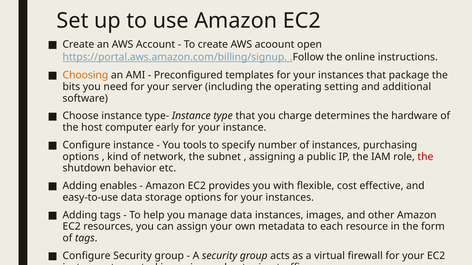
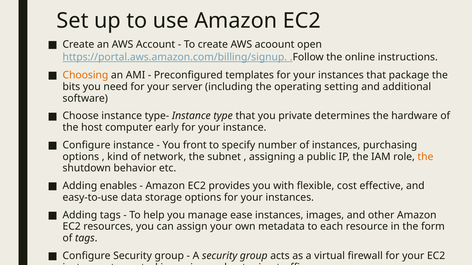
charge: charge -> private (295, 116)
tools: tools -> front (195, 145)
the colour: red -> orange (425, 157)
manage data: data -> ease (241, 215)
